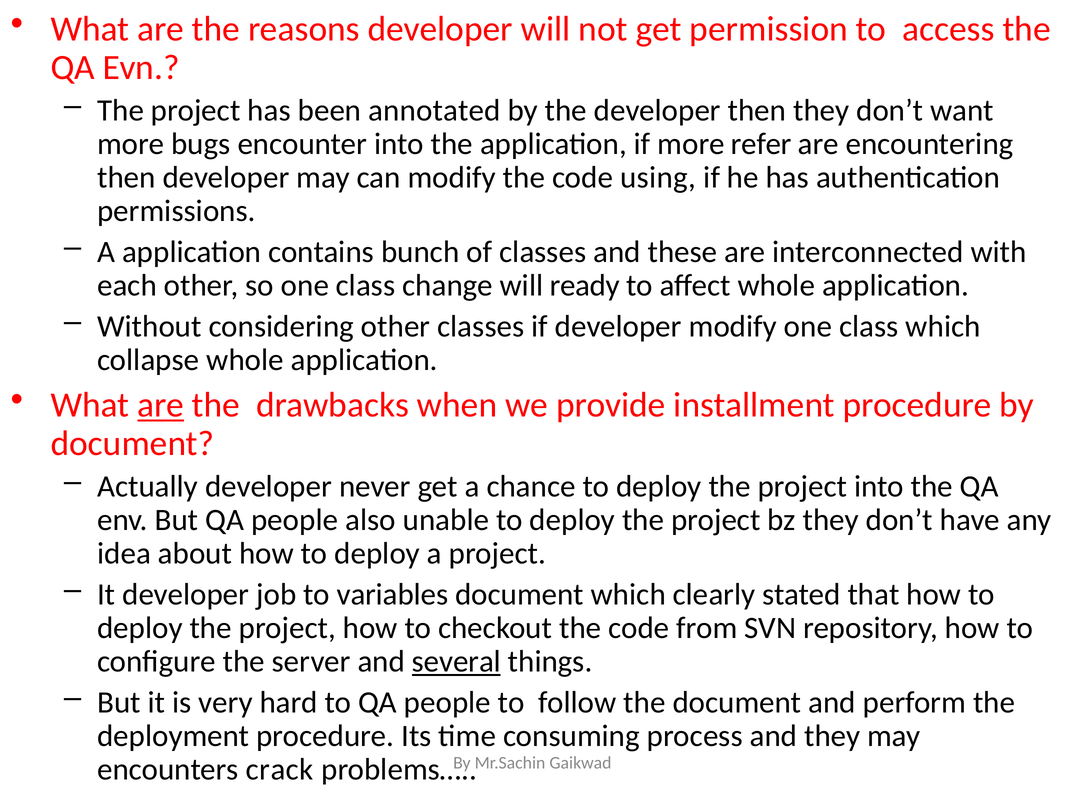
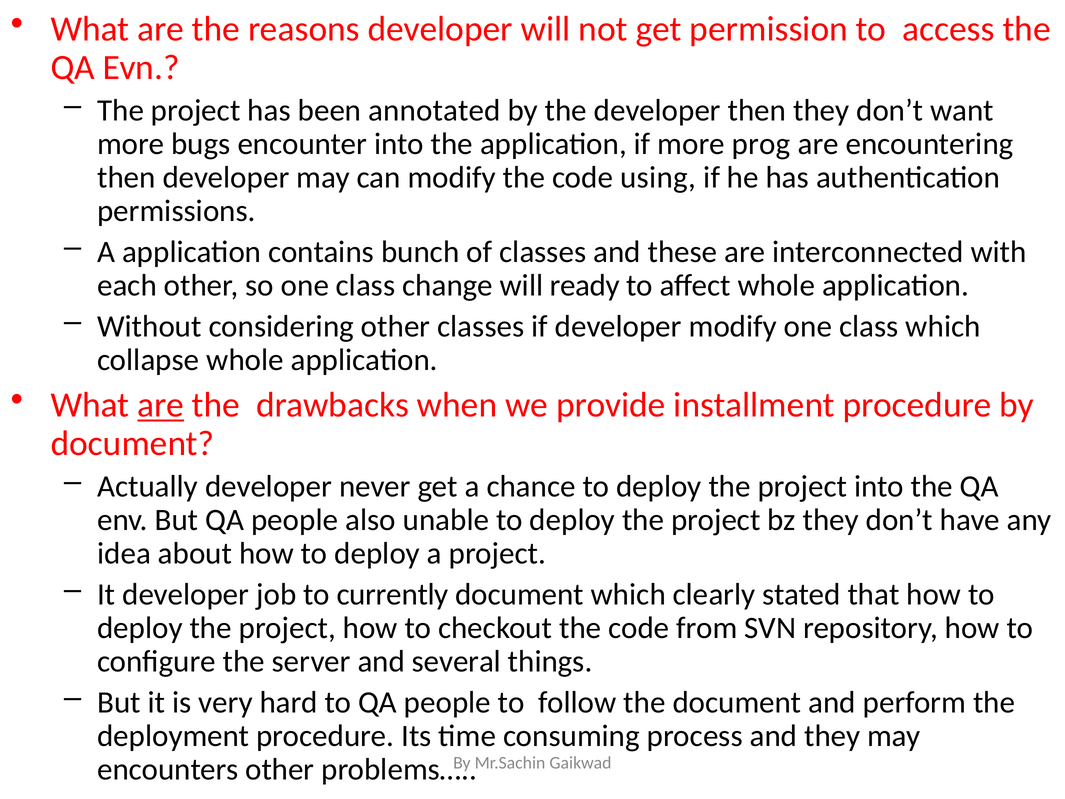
refer: refer -> prog (761, 144)
variables: variables -> currently (393, 594)
several underline: present -> none (456, 661)
encounters crack: crack -> other (280, 769)
